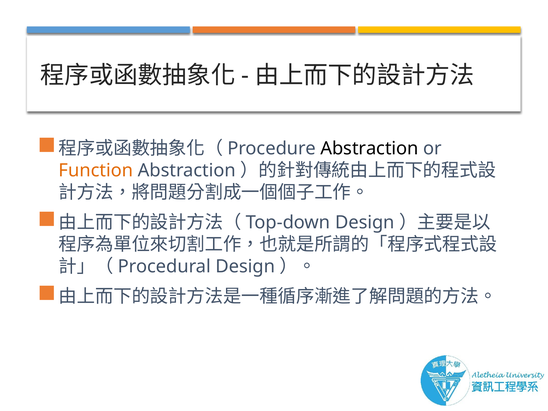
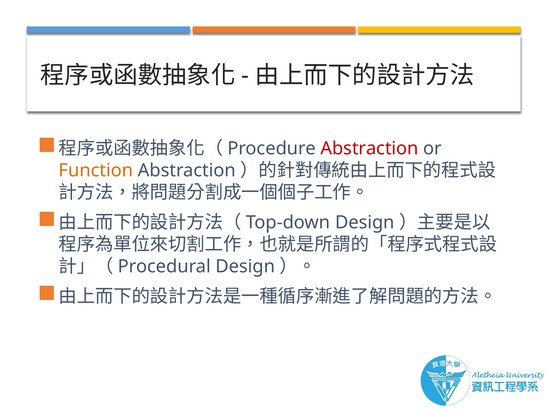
Abstraction colour: black -> red (370, 149)
